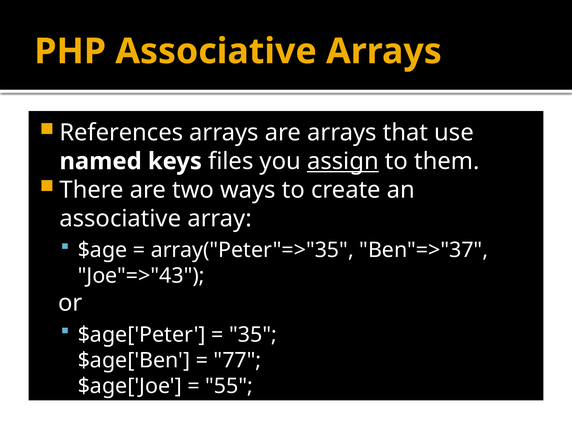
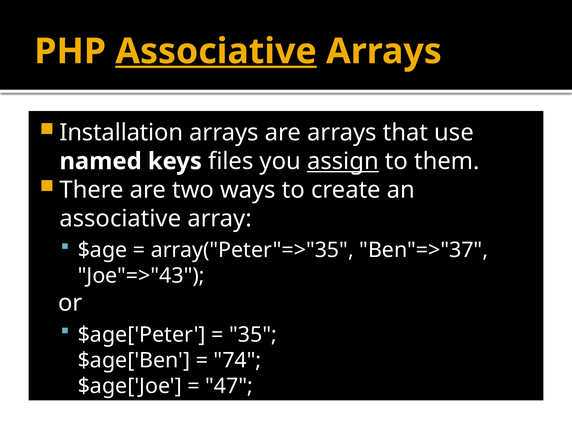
Associative underline: none -> present (216, 51)
References: References -> Installation (121, 133)
77: 77 -> 74 (237, 360)
55: 55 -> 47 (229, 386)
